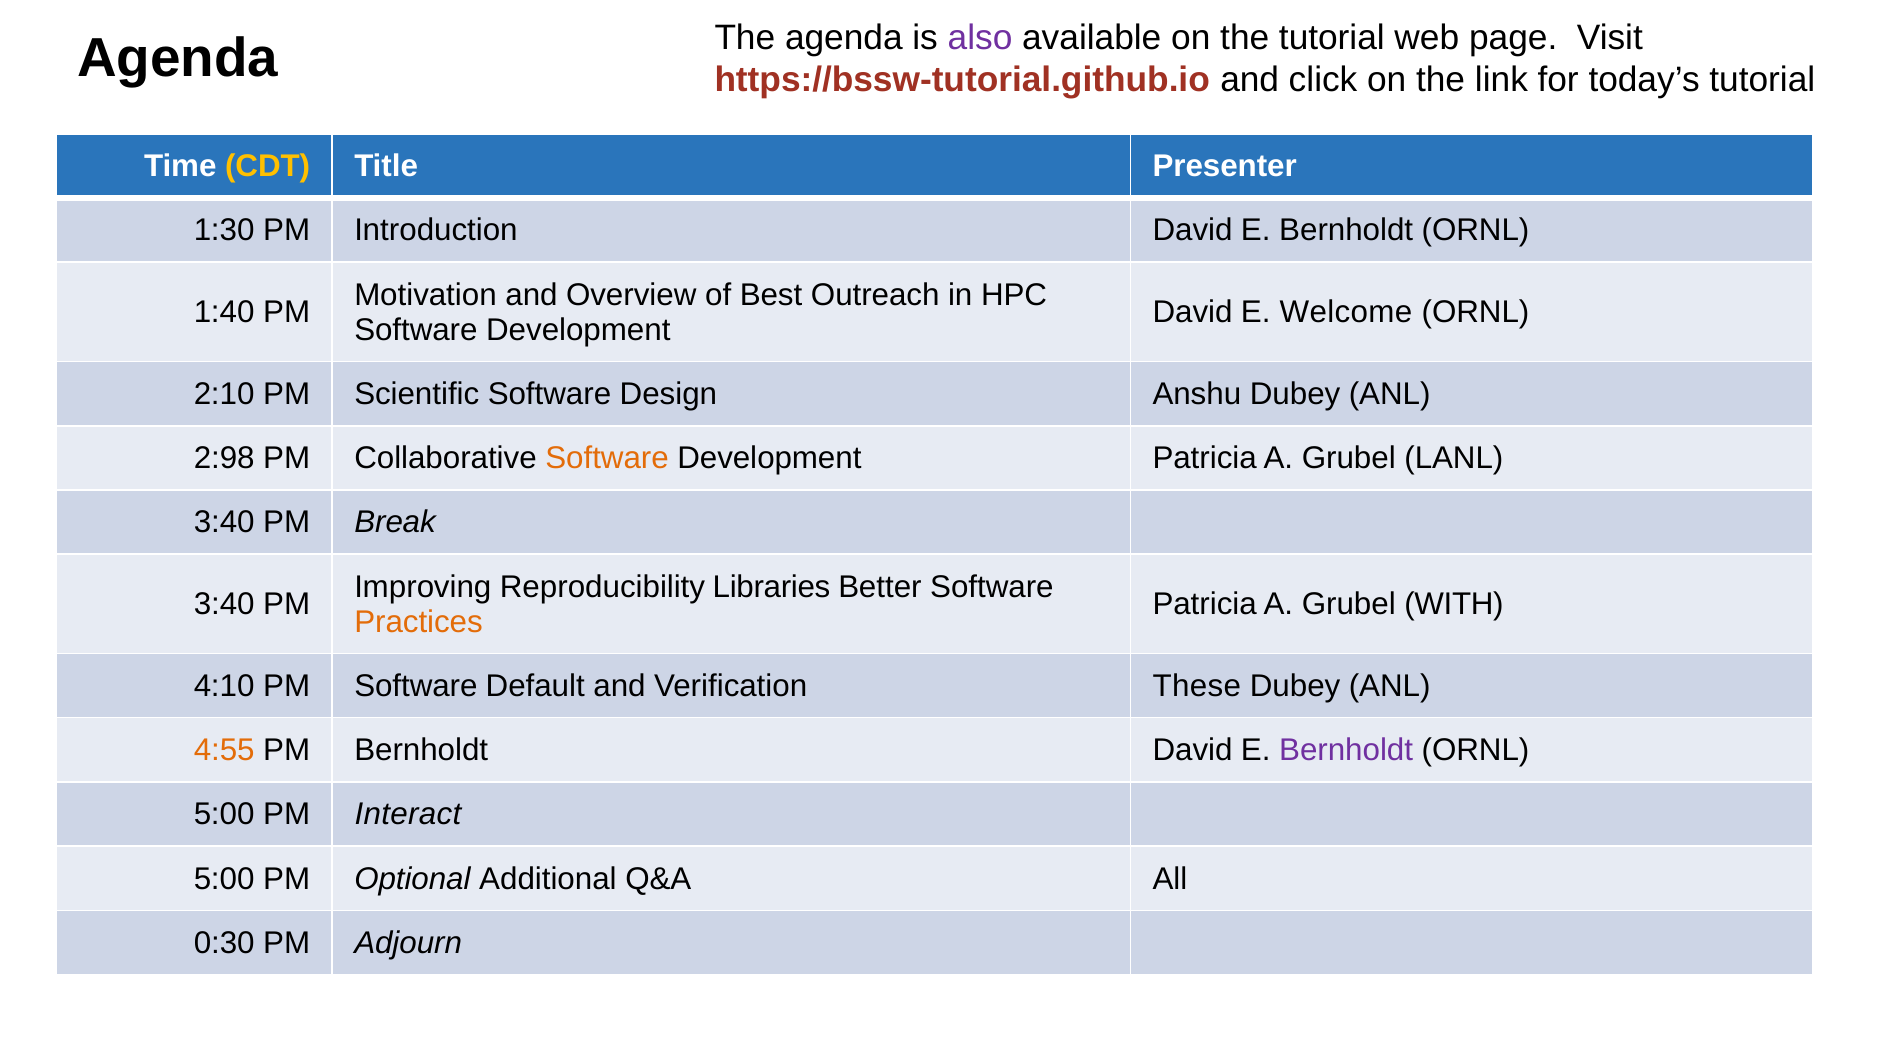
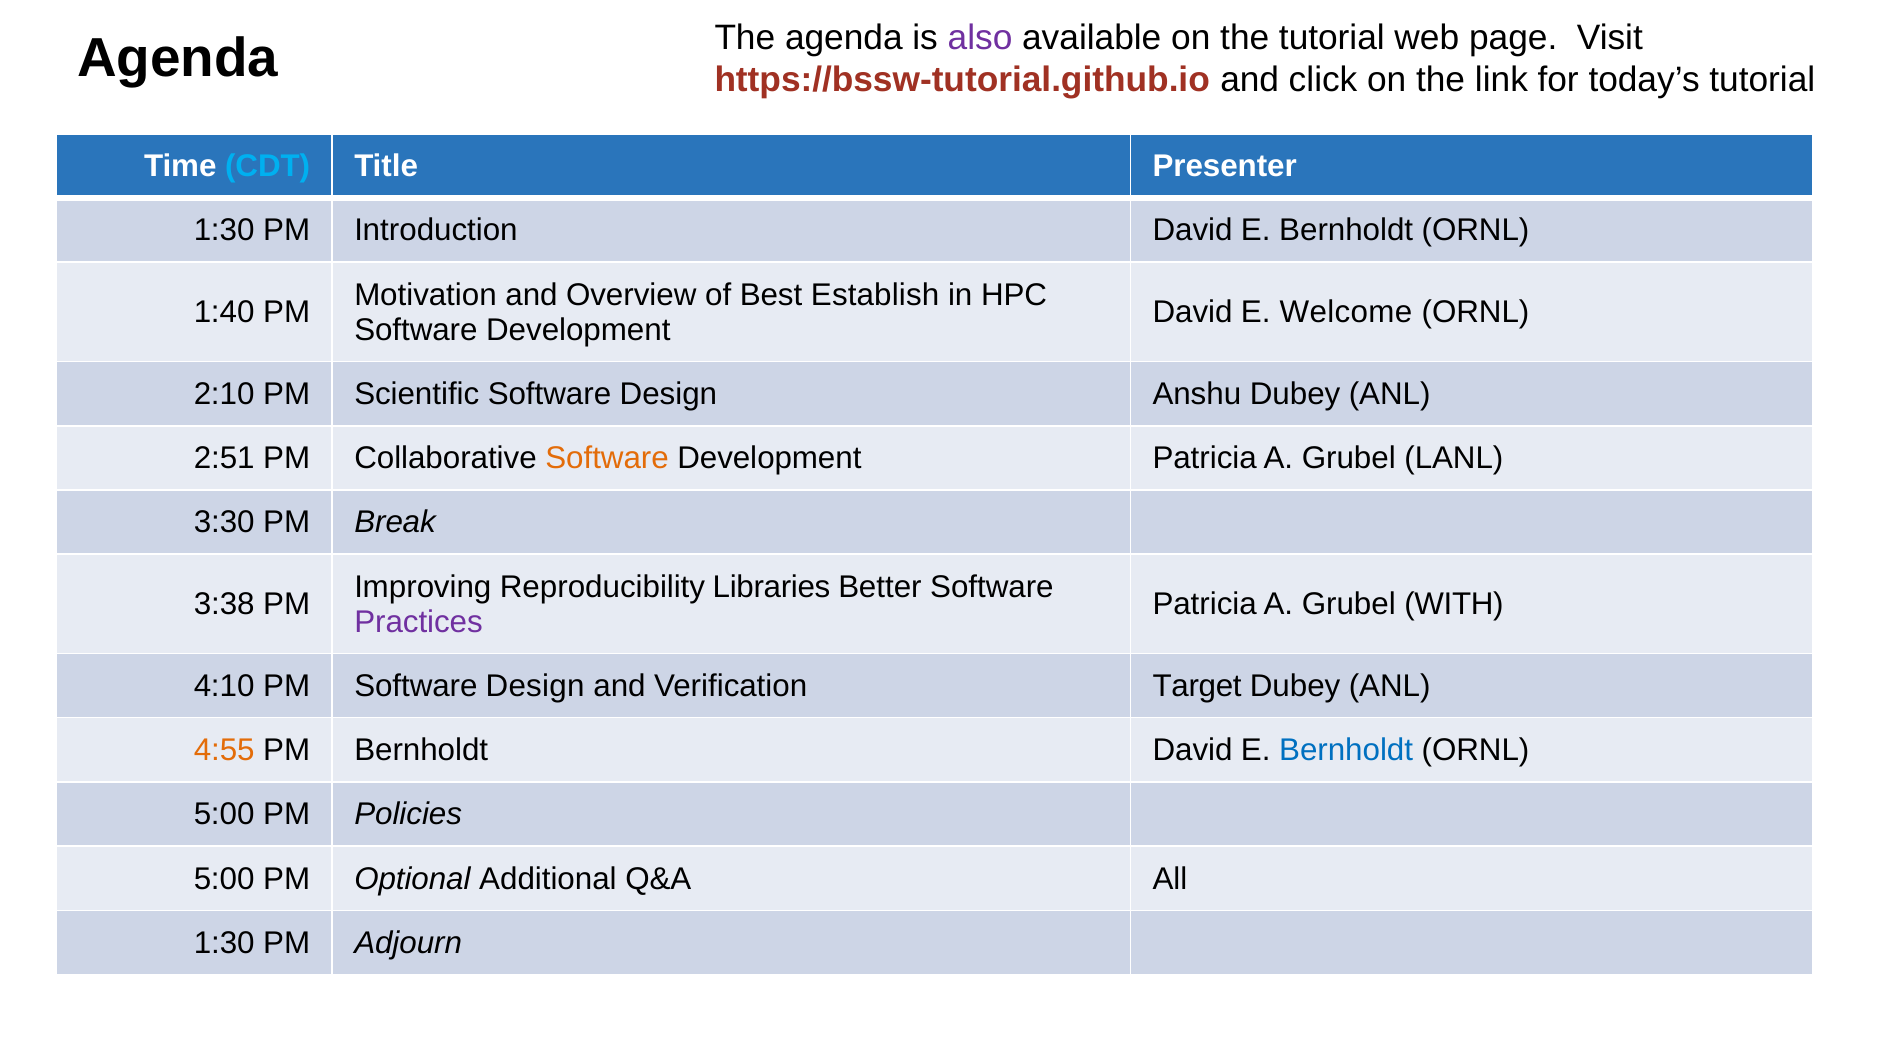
CDT colour: yellow -> light blue (268, 166)
Outreach: Outreach -> Establish (875, 295)
2:98: 2:98 -> 2:51 (224, 458)
3:40: 3:40 -> 3:30 (224, 522)
3:40: 3:40 -> 3:38 (224, 604)
Practices colour: orange -> purple (419, 622)
PM Software Default: Default -> Design (535, 686)
These: These -> Target (1197, 686)
Bernholdt colour: purple -> blue (1346, 750)
Interact: Interact -> Policies (408, 814)
0:30: 0:30 -> 1:30 (224, 943)
